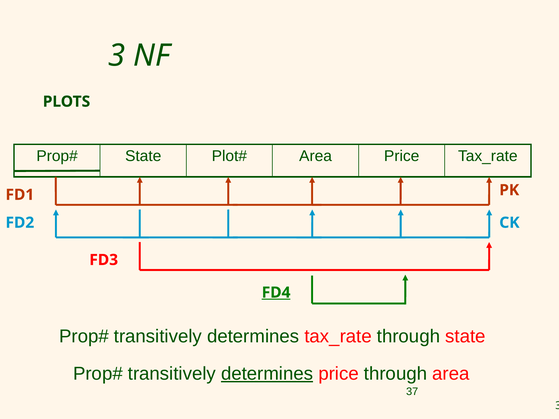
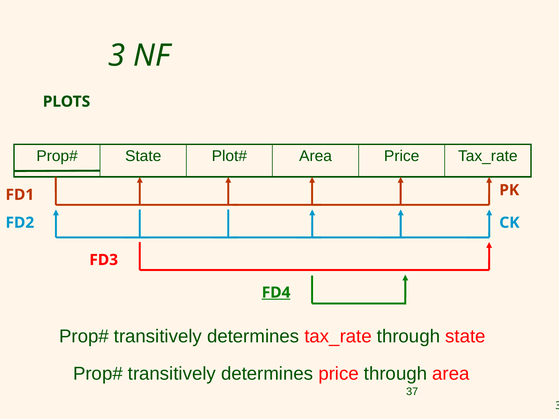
determines underline: present -> none (267, 374)
